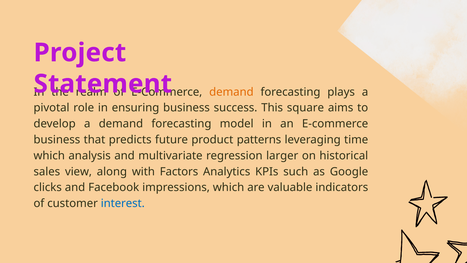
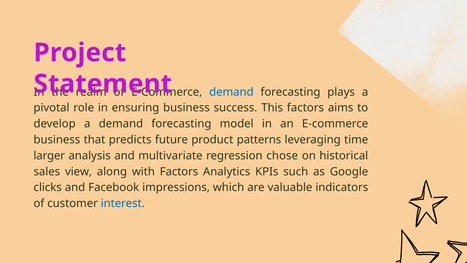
demand colour: orange -> blue (231, 92)
This square: square -> factors (305, 108)
which: which -> larger (49, 155)
larger: larger -> chose (282, 155)
